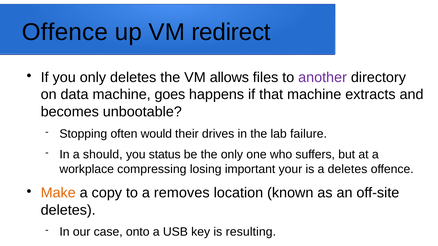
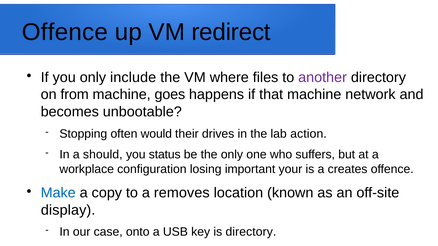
only deletes: deletes -> include (133, 78)
allows: allows -> where (229, 78)
data: data -> from (75, 95)
extracts: extracts -> network (370, 95)
failure: failure -> action (309, 134)
compressing: compressing -> configuration (152, 169)
a deletes: deletes -> creates (348, 169)
Make colour: orange -> blue (58, 193)
deletes: deletes -> display (68, 210)
is resulting: resulting -> directory (251, 232)
